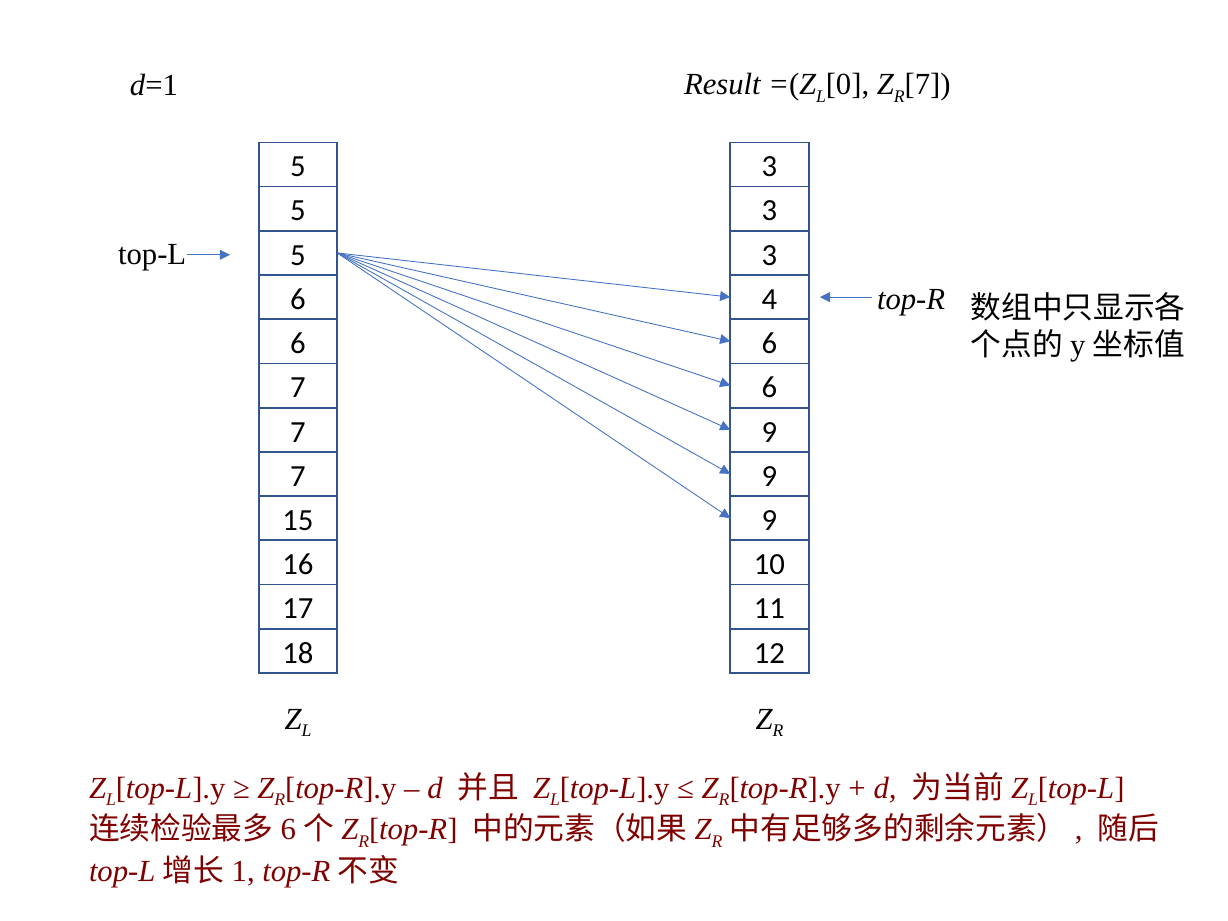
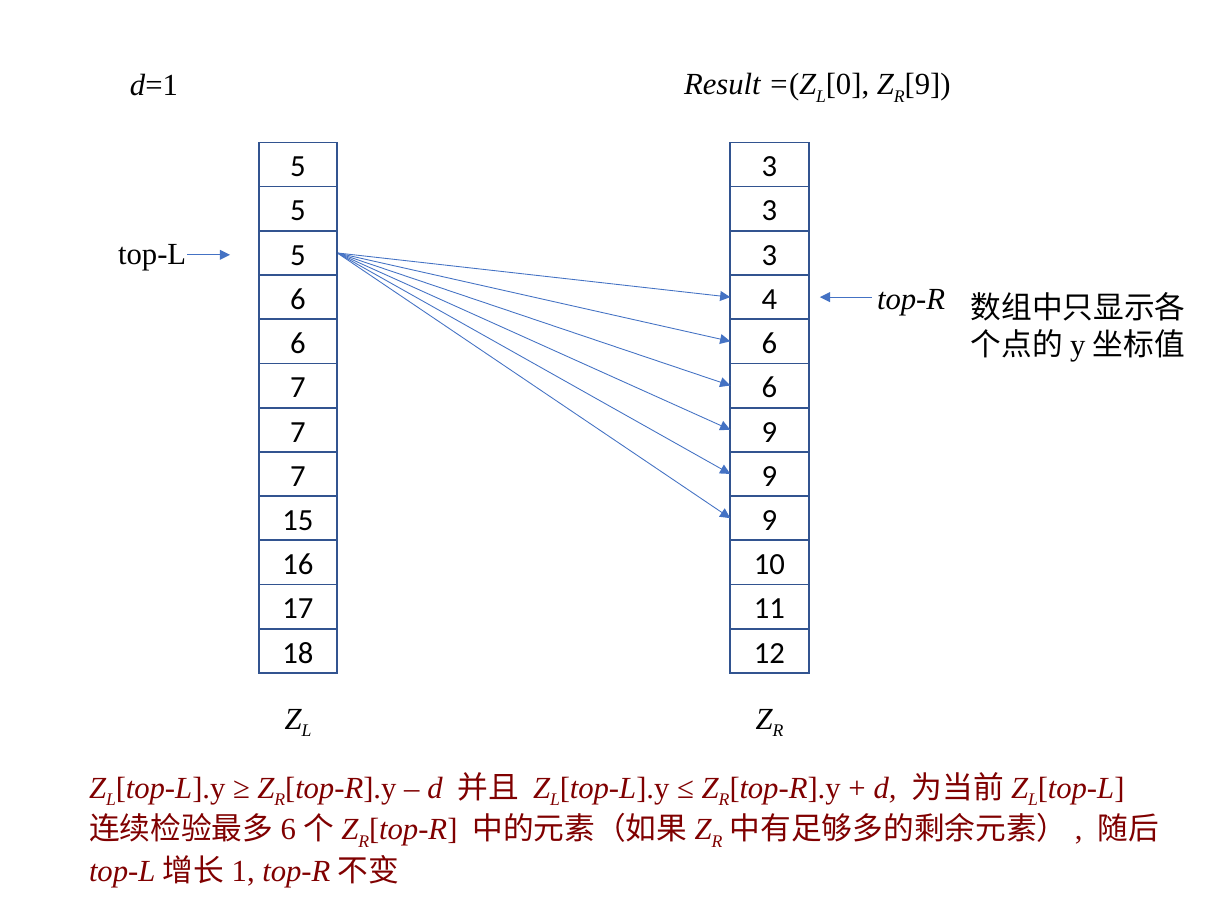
7: 7 -> 9 (928, 84)
